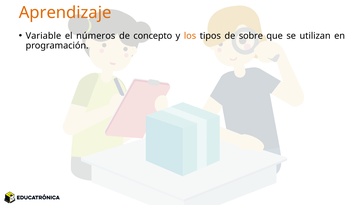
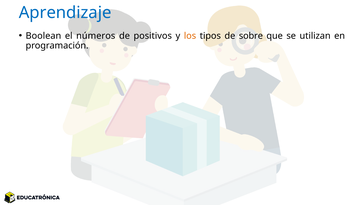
Aprendizaje colour: orange -> blue (65, 13)
Variable: Variable -> Boolean (43, 36)
concepto: concepto -> positivos (153, 36)
